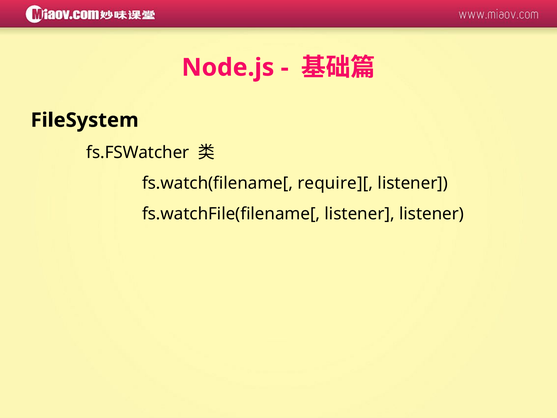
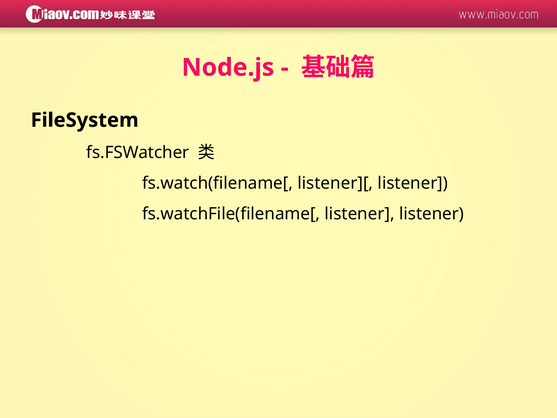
require][: require][ -> listener][ (335, 183)
